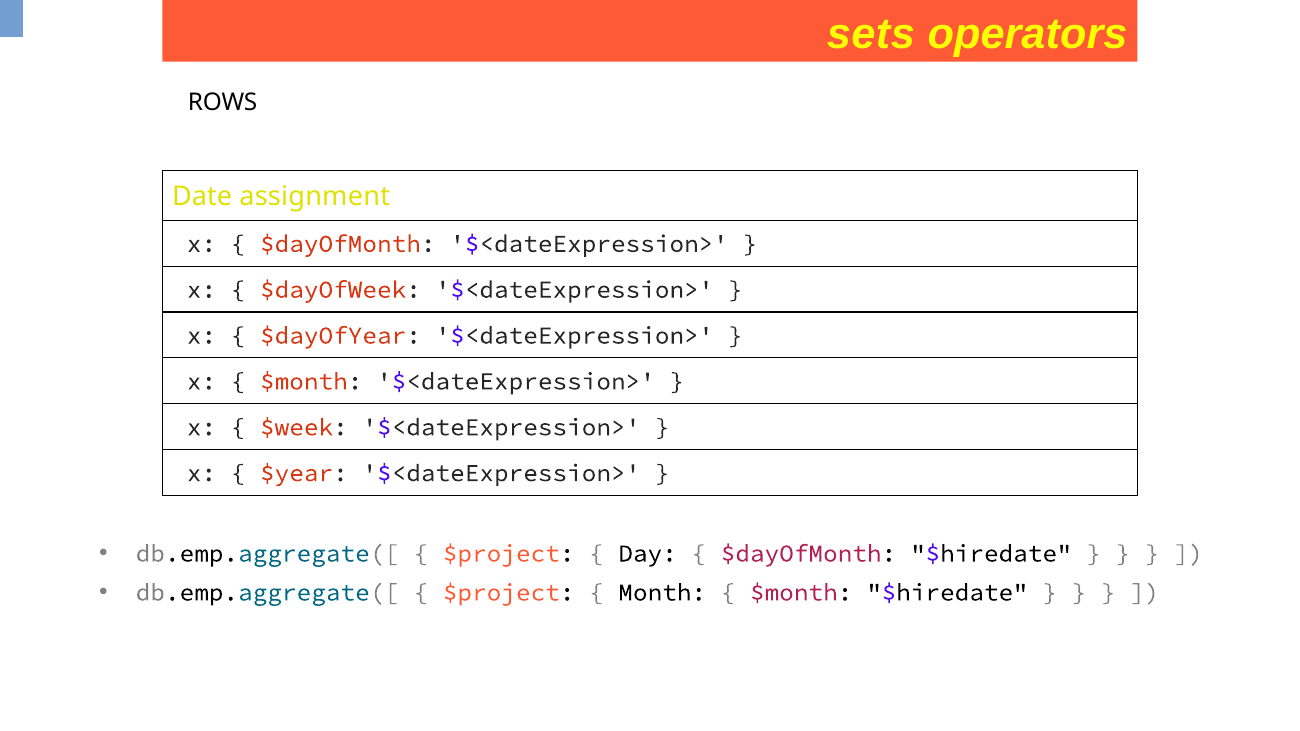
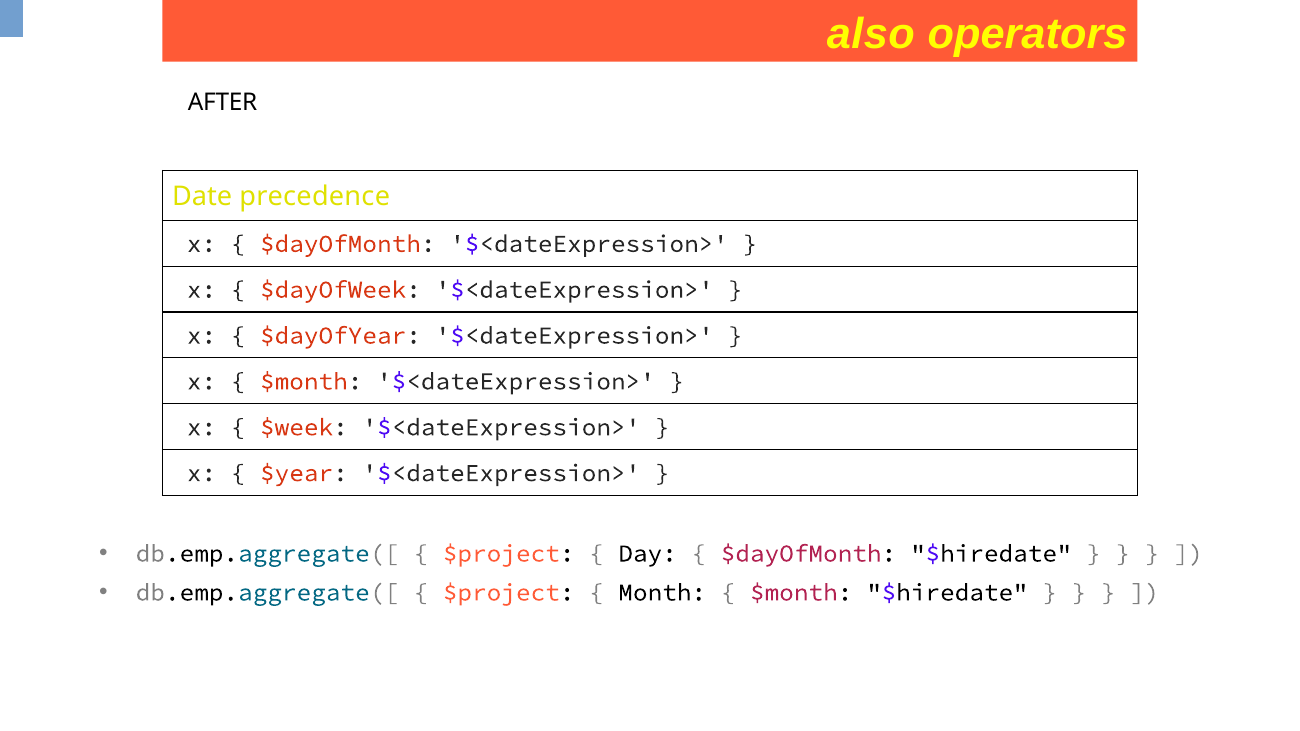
sets: sets -> also (871, 34)
ROWS: ROWS -> AFTER (223, 102)
assignment: assignment -> precedence (315, 197)
